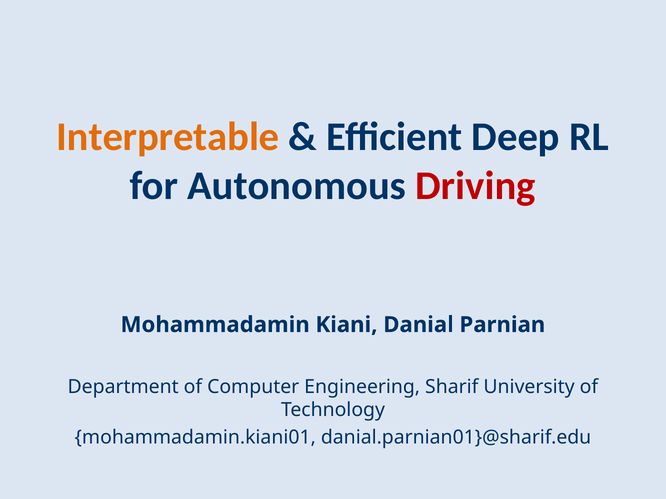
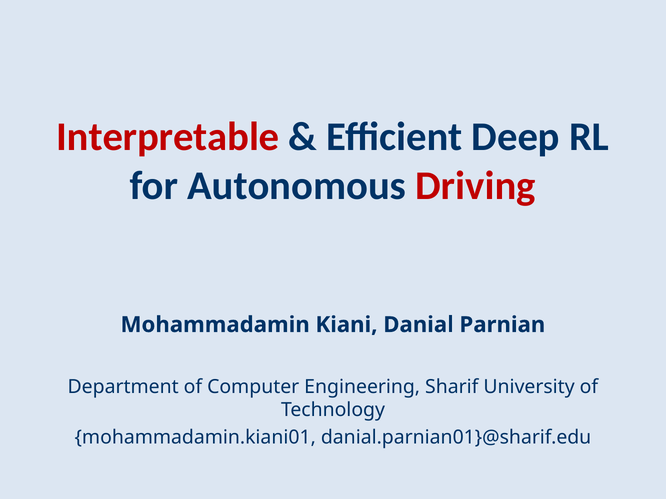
Interpretable colour: orange -> red (168, 137)
